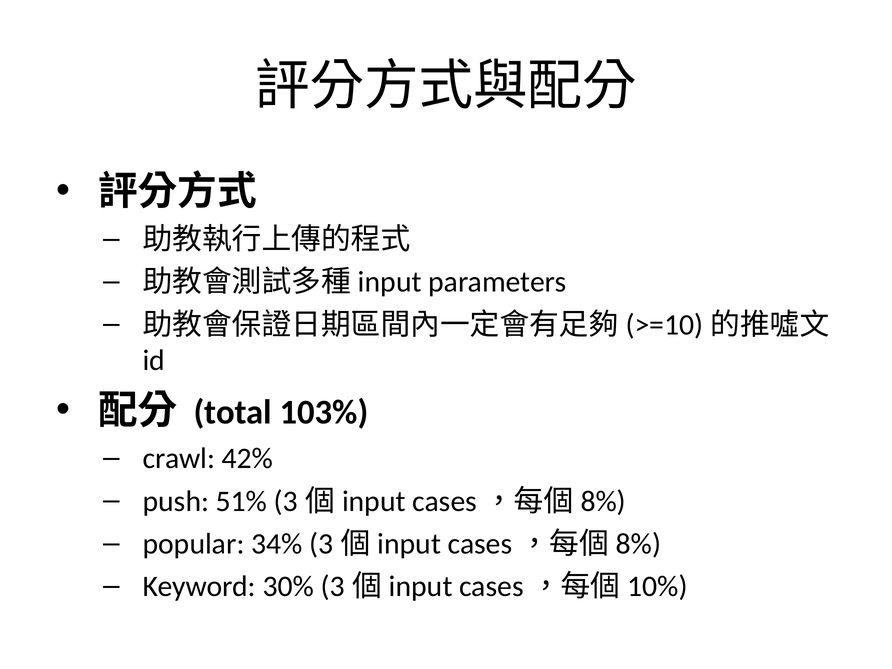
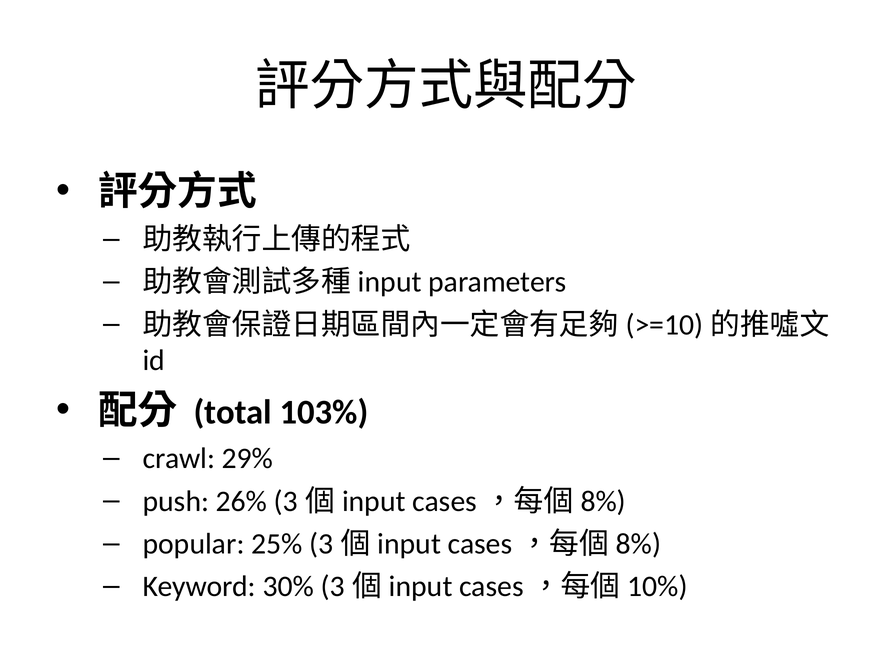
42%: 42% -> 29% (247, 459)
51%: 51% -> 26% (241, 501)
34%: 34% -> 25% (277, 544)
